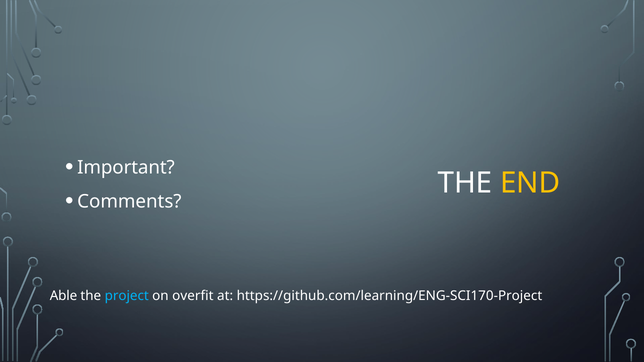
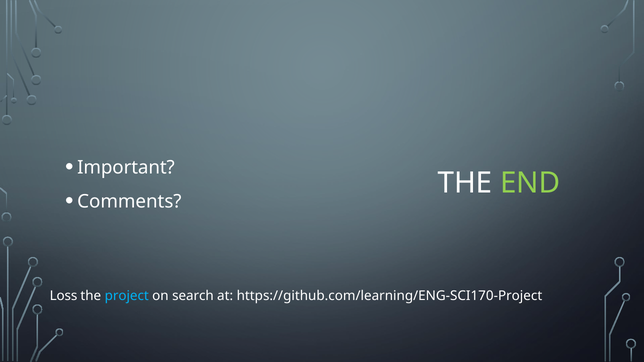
END colour: yellow -> light green (530, 183)
Able: Able -> Loss (64, 296)
overfit: overfit -> search (193, 296)
